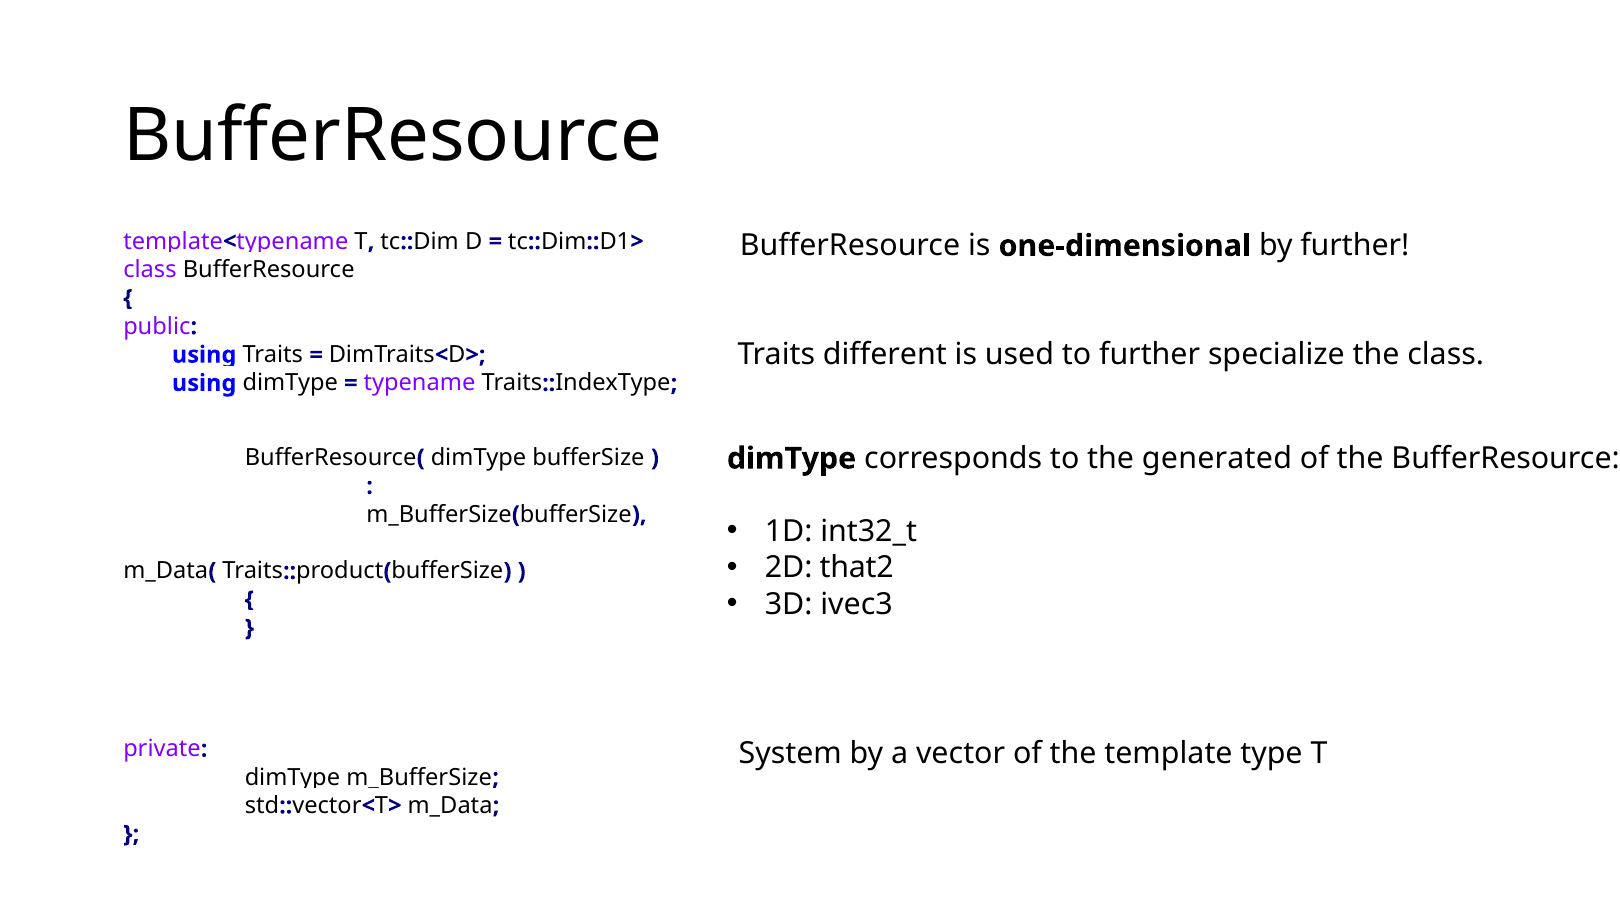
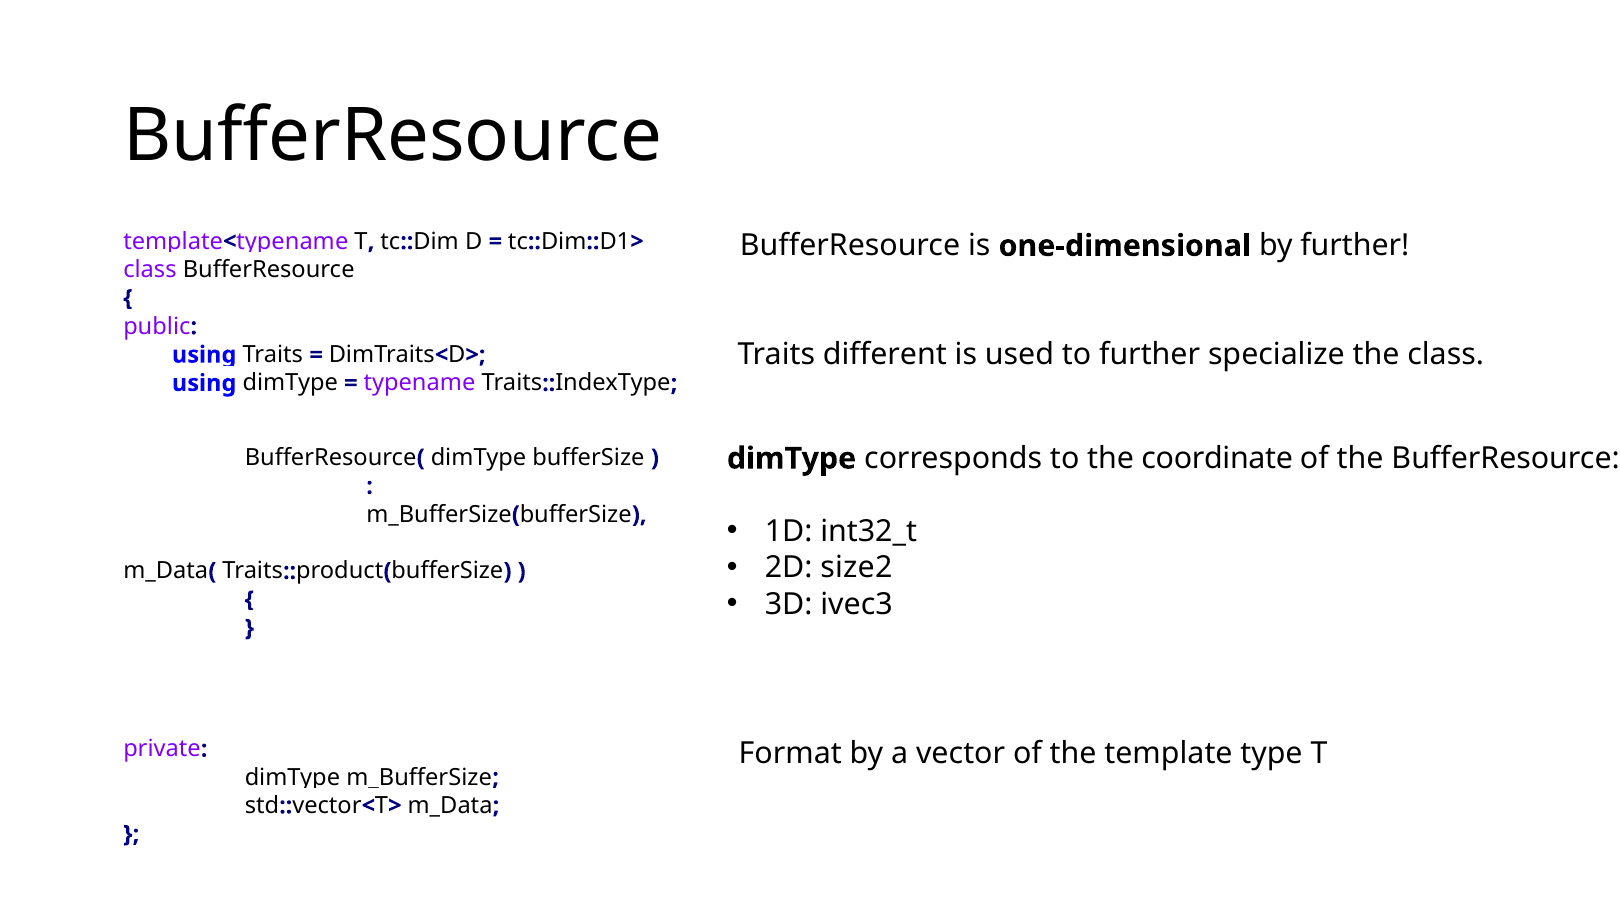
generated: generated -> coordinate (1217, 459)
that2: that2 -> size2 (856, 568)
System: System -> Format (790, 754)
